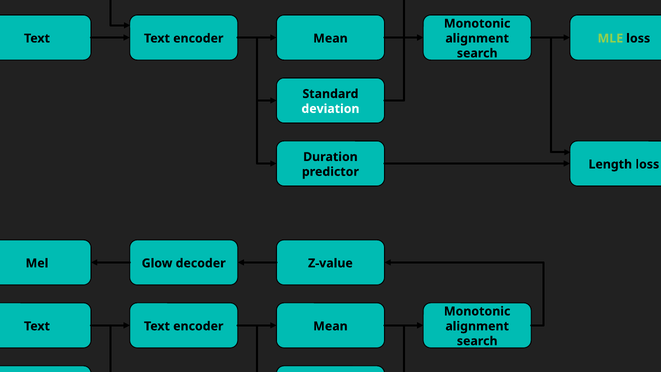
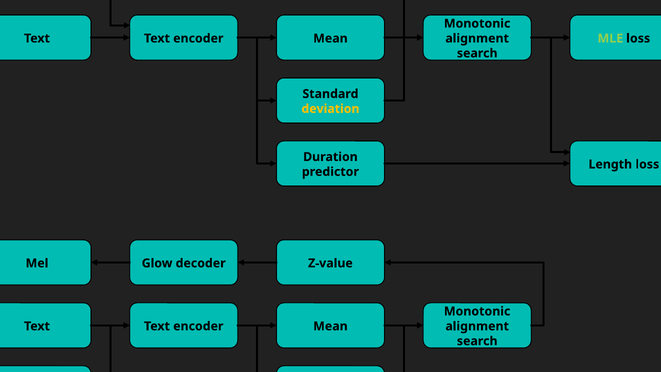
deviation colour: white -> yellow (330, 109)
